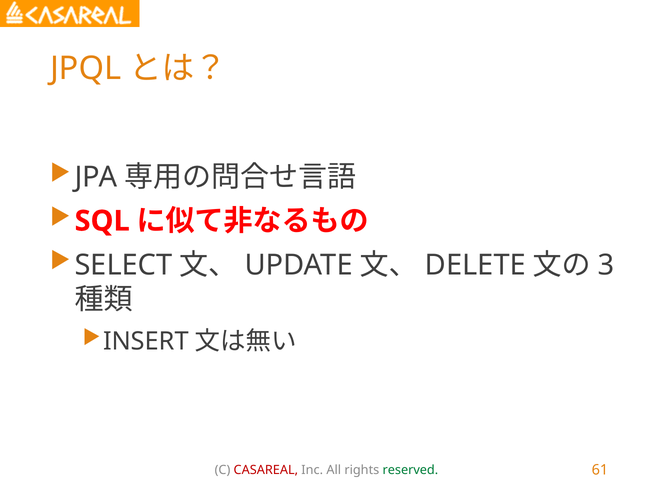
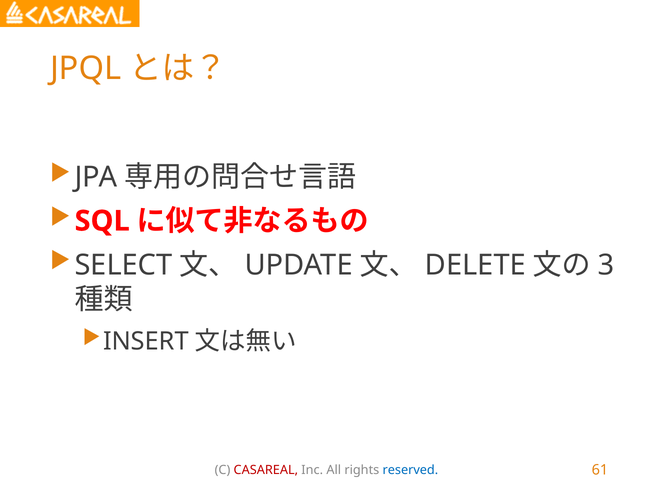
reserved colour: green -> blue (410, 470)
